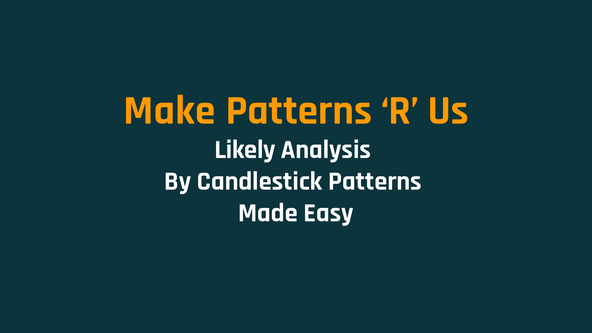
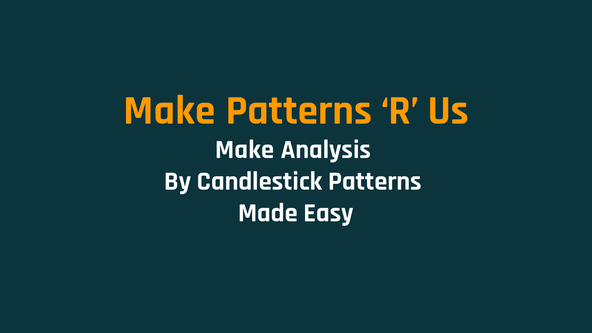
Likely: Likely -> Make (245, 150)
